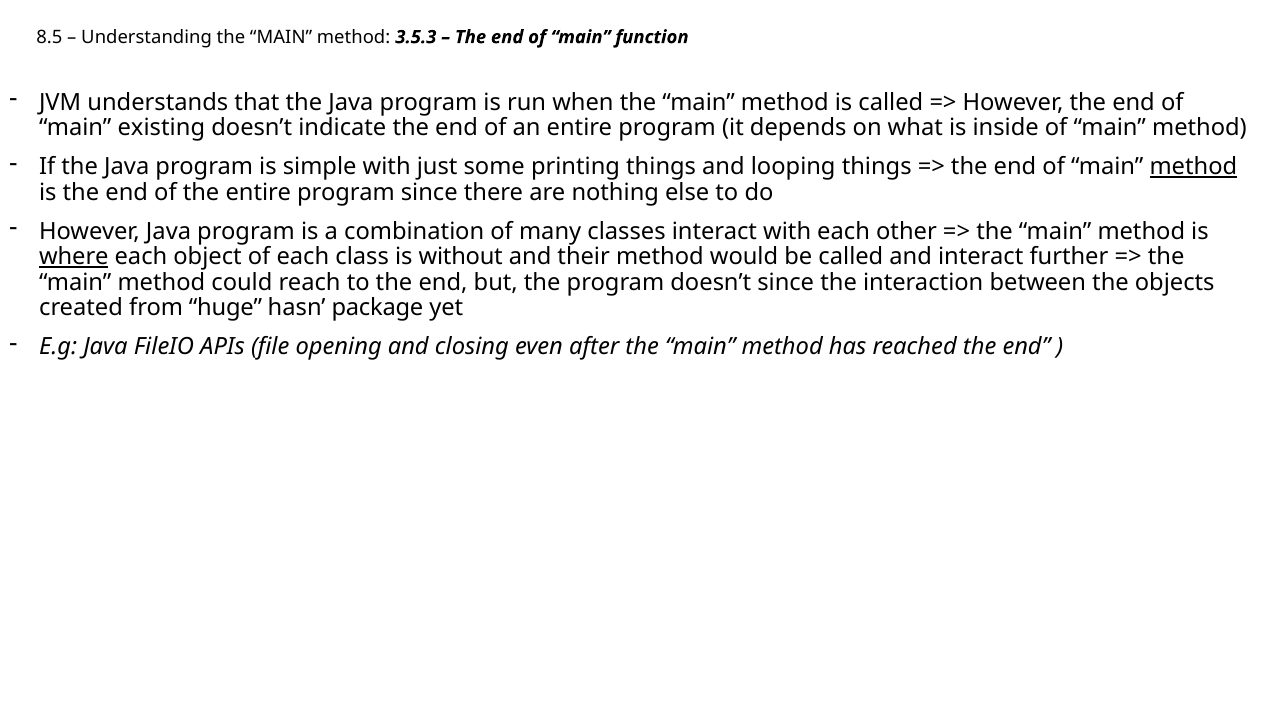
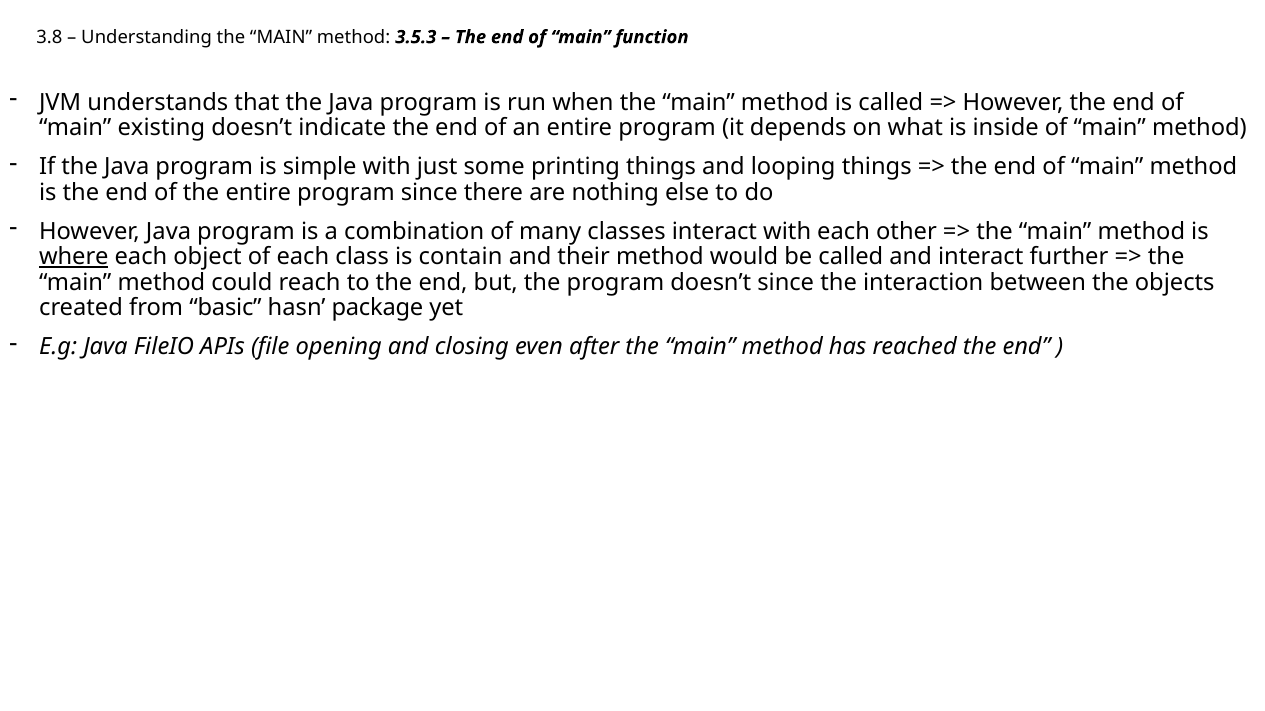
8.5: 8.5 -> 3.8 (49, 37)
method underline: present -> none (1193, 167)
without: without -> contain (461, 257)
huge: huge -> basic (226, 308)
